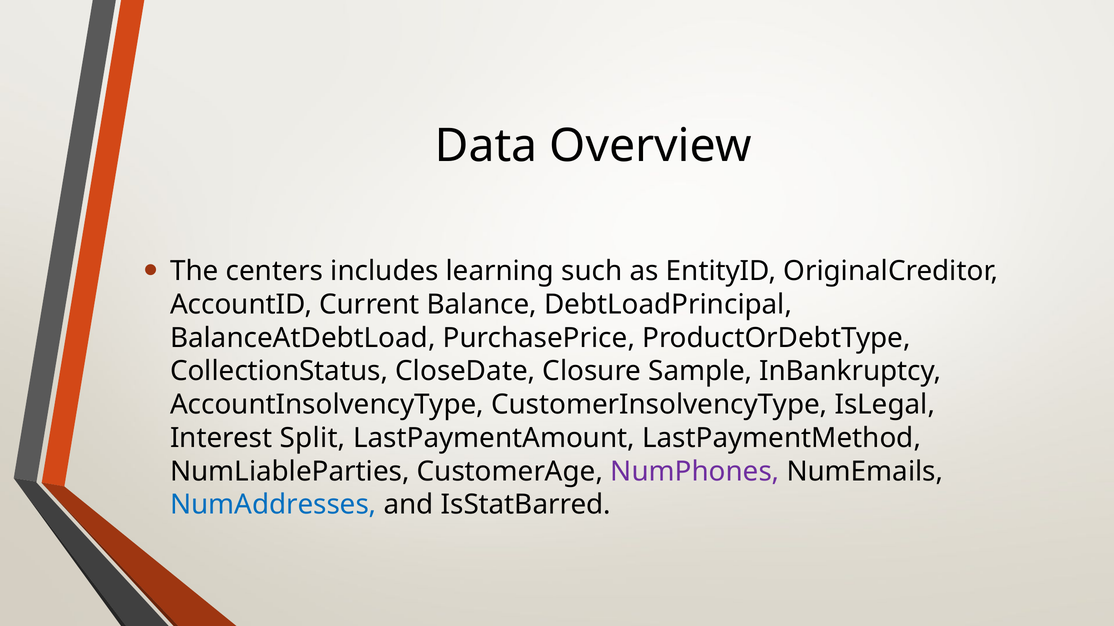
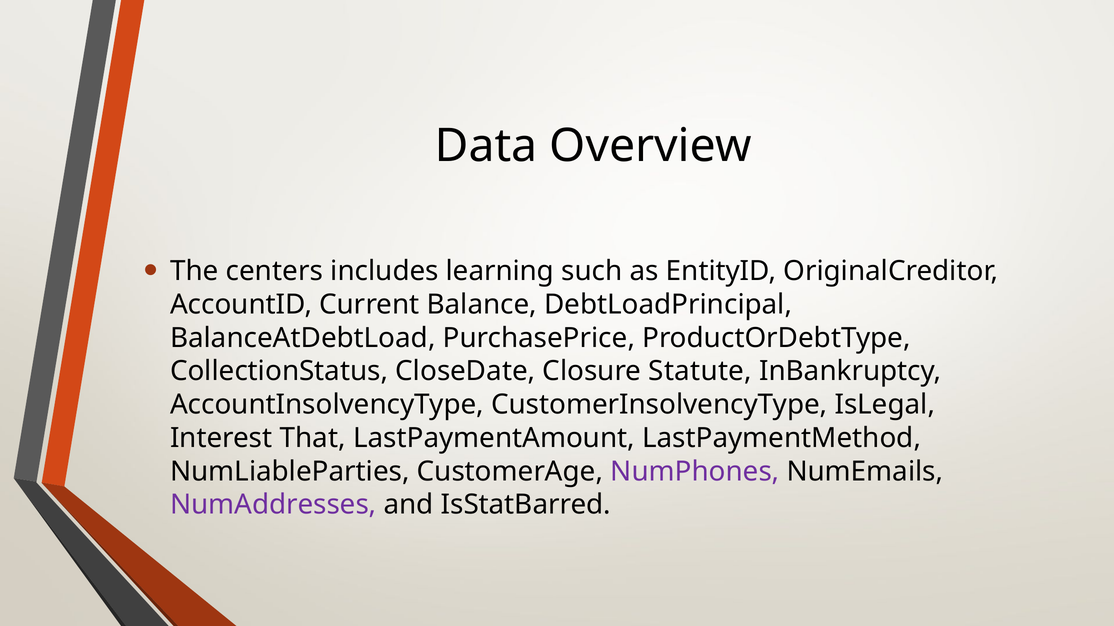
Sample: Sample -> Statute (700, 372)
Split: Split -> That (313, 438)
NumAddresses colour: blue -> purple (273, 505)
